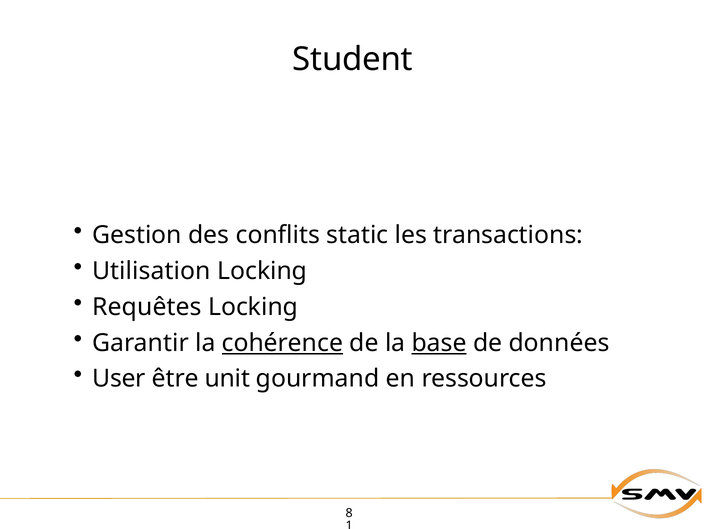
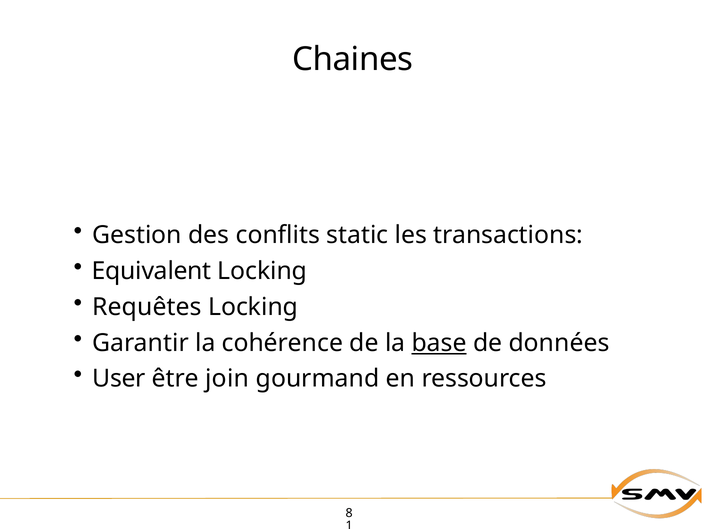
Student: Student -> Chaines (353, 59)
Utilisation: Utilisation -> Equivalent (152, 271)
cohérence underline: present -> none (282, 343)
unit: unit -> join (227, 379)
